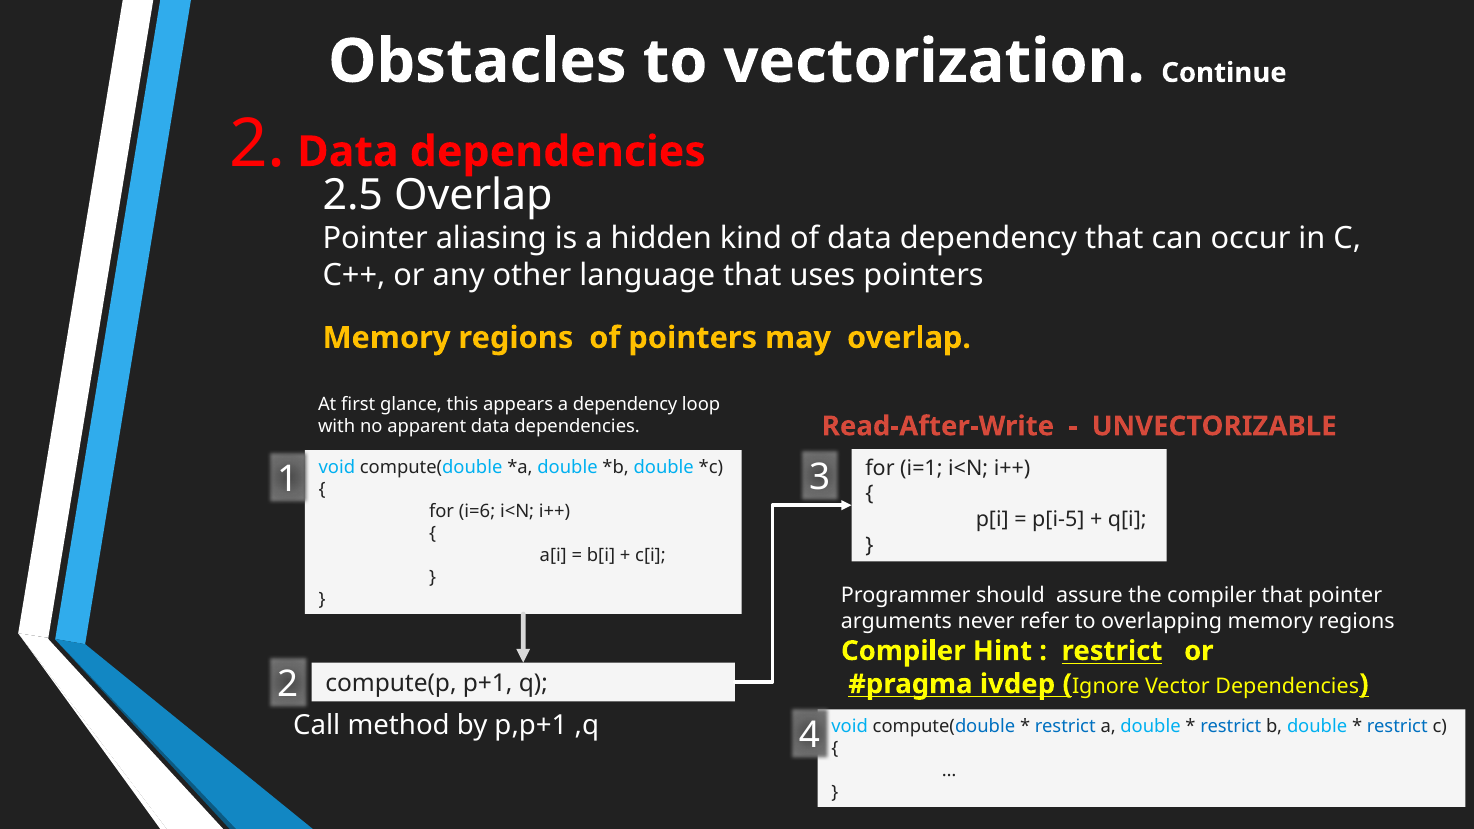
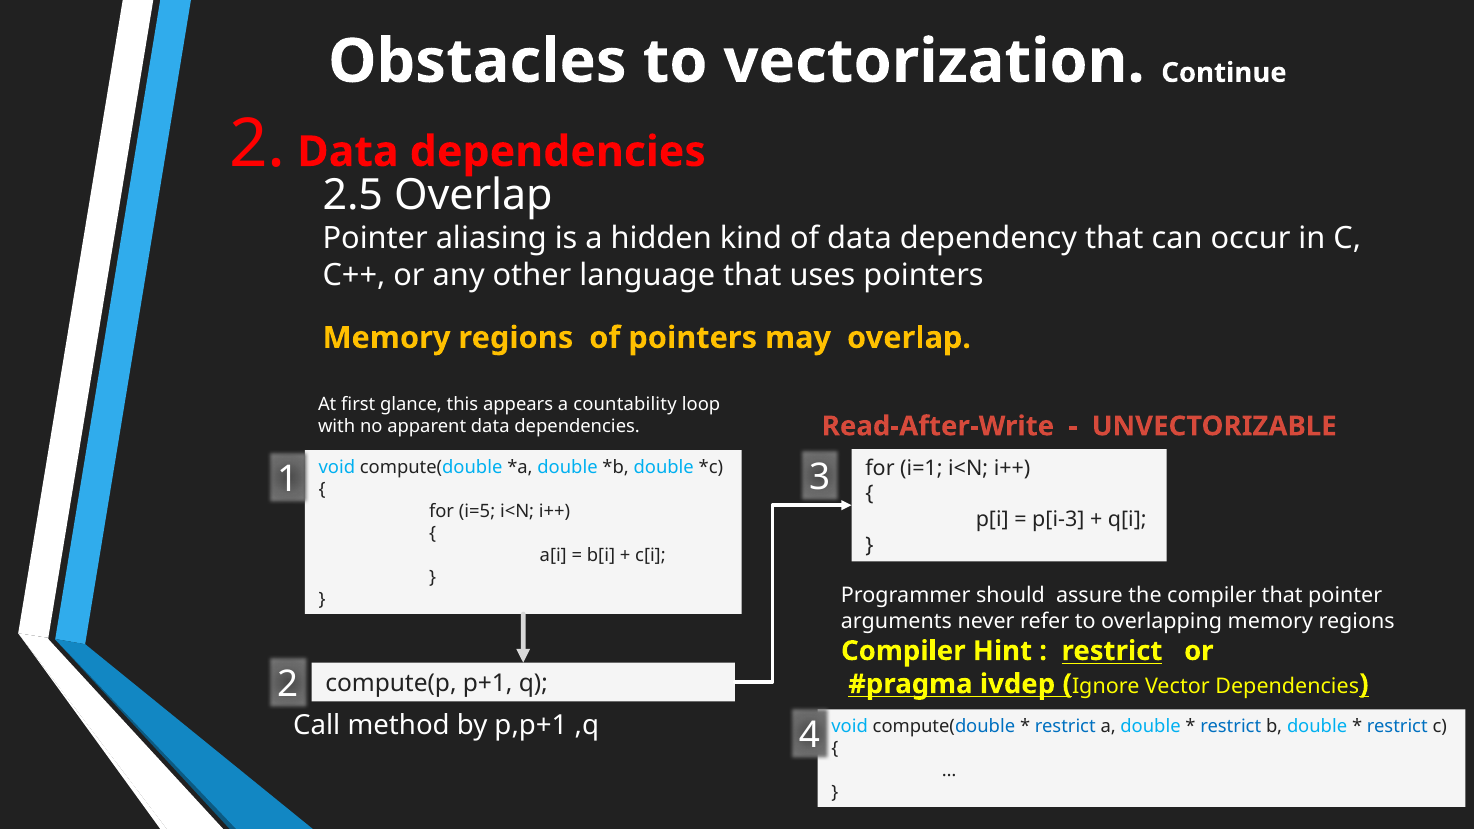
a dependency: dependency -> countability (625, 404)
i=6: i=6 -> i=5 (477, 511)
p[i-5: p[i-5 -> p[i-3 (1058, 520)
